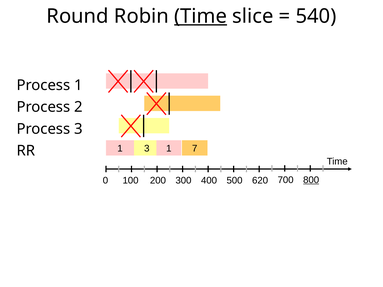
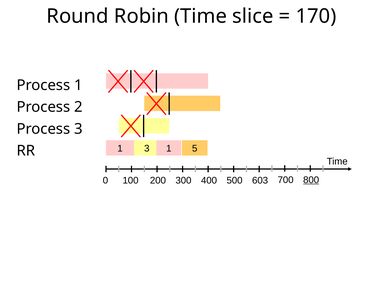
Time underline: present -> none (201, 16)
540: 540 -> 170 (316, 16)
7: 7 -> 5 (195, 149)
620: 620 -> 603 (260, 181)
